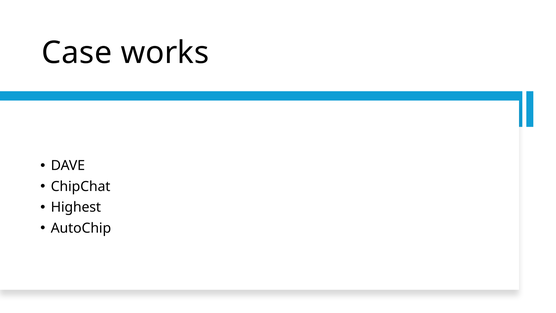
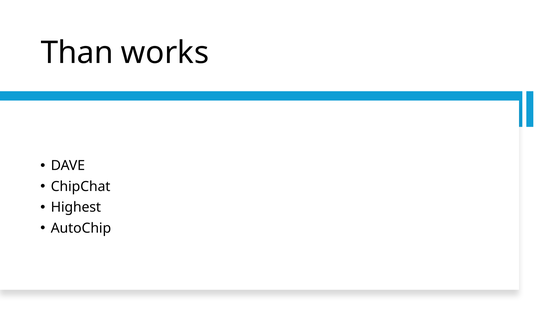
Case: Case -> Than (77, 53)
